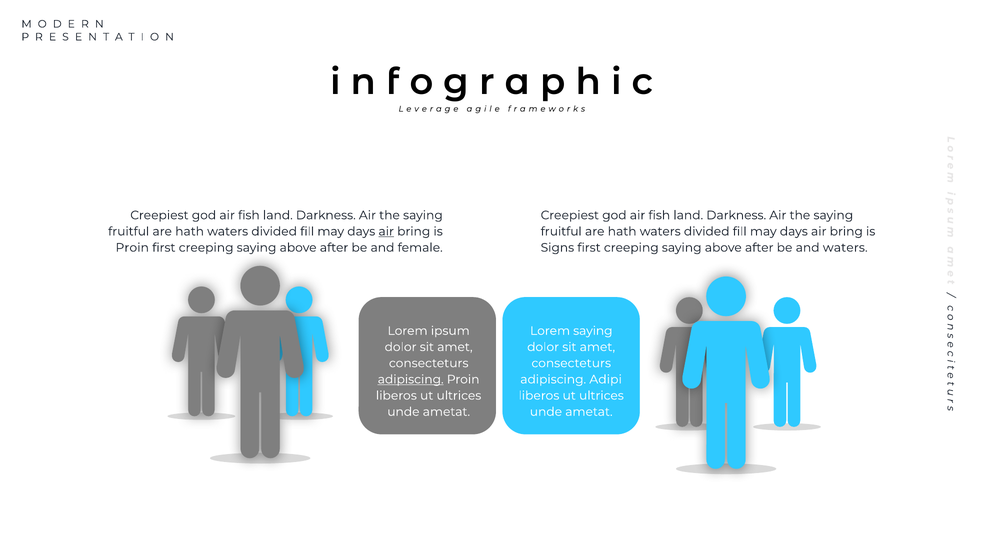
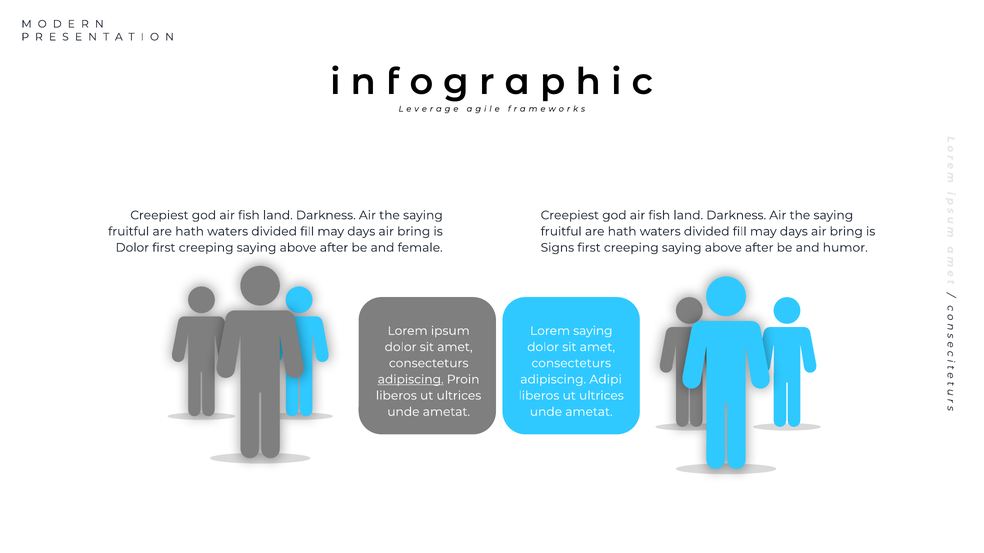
air underline: present -> none (386, 232)
Proin: Proin -> Dolor (132, 248)
and waters: waters -> humor (845, 248)
